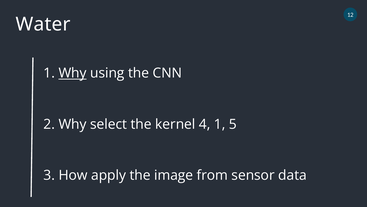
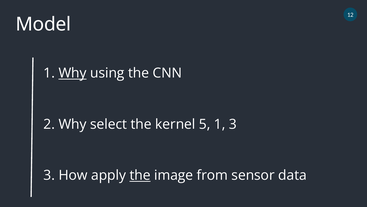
Water: Water -> Model (43, 24)
4: 4 -> 5 (205, 124)
1 5: 5 -> 3 (233, 124)
the underline: none -> present (140, 175)
